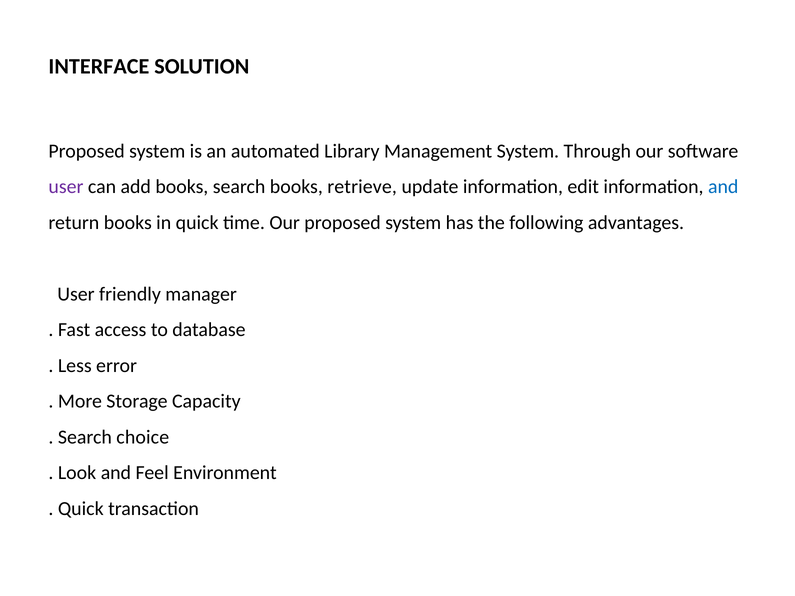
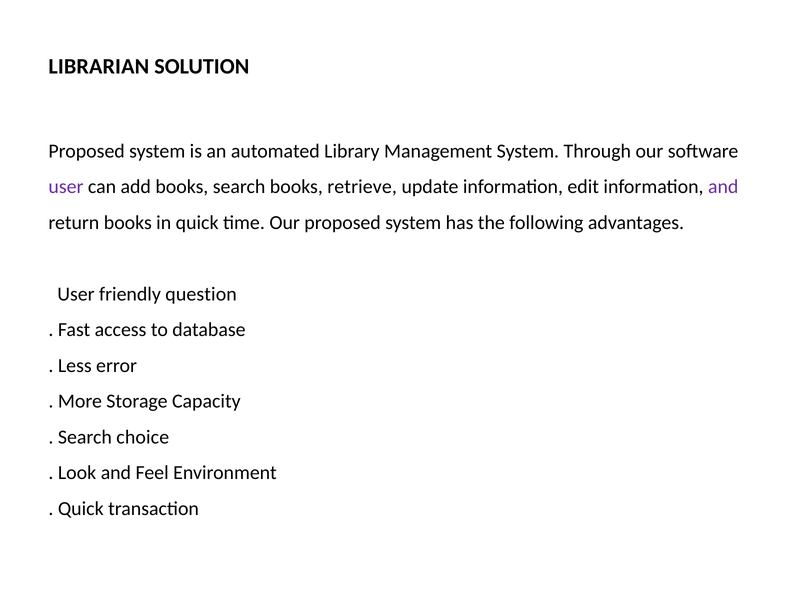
INTERFACE: INTERFACE -> LIBRARIAN (99, 66)
and colour: blue -> purple (723, 187)
manager: manager -> question (201, 294)
